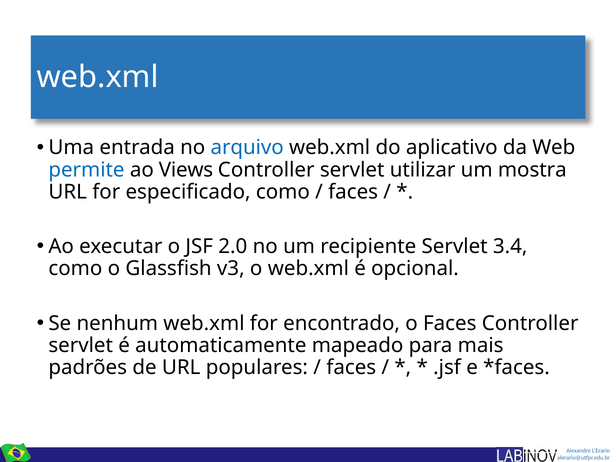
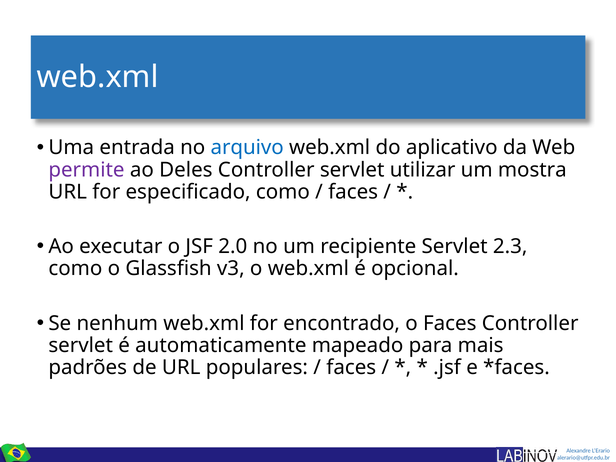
permite colour: blue -> purple (86, 170)
Views: Views -> Deles (186, 170)
3.4: 3.4 -> 2.3 (510, 247)
